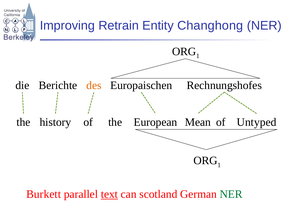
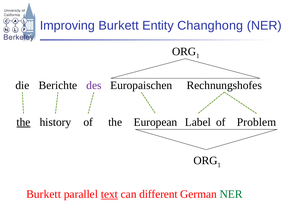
Improving Retrain: Retrain -> Burkett (119, 26)
des colour: orange -> purple (94, 85)
Untyped: Untyped -> Problem (257, 122)
the underline: none -> present (23, 122)
Mean: Mean -> Label (198, 122)
scotland: scotland -> different (158, 194)
